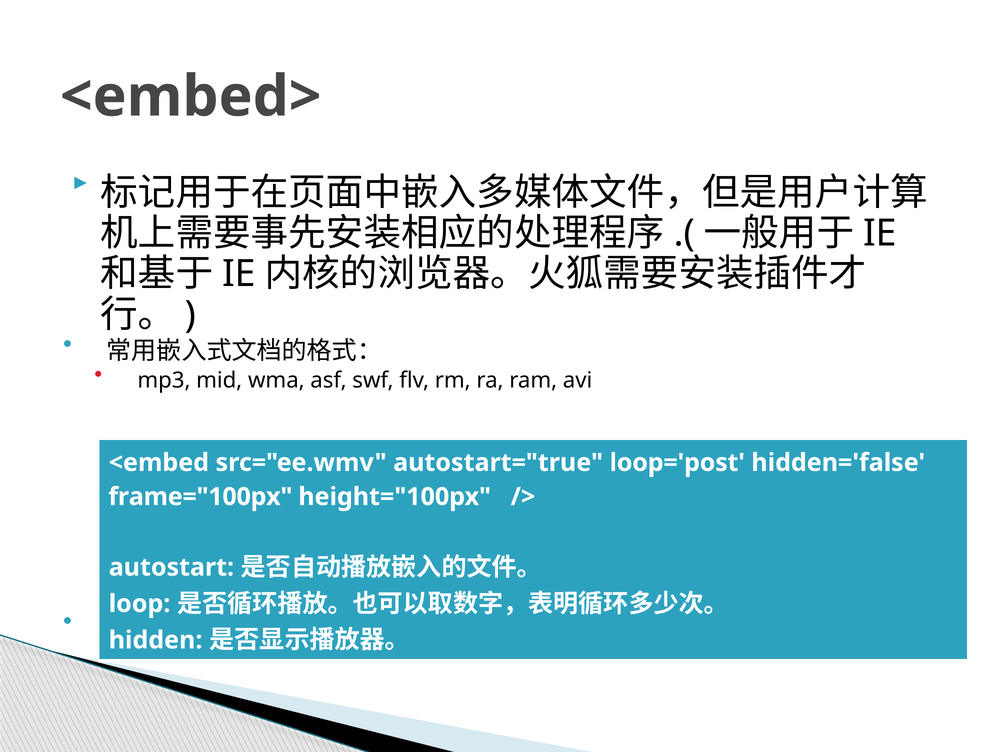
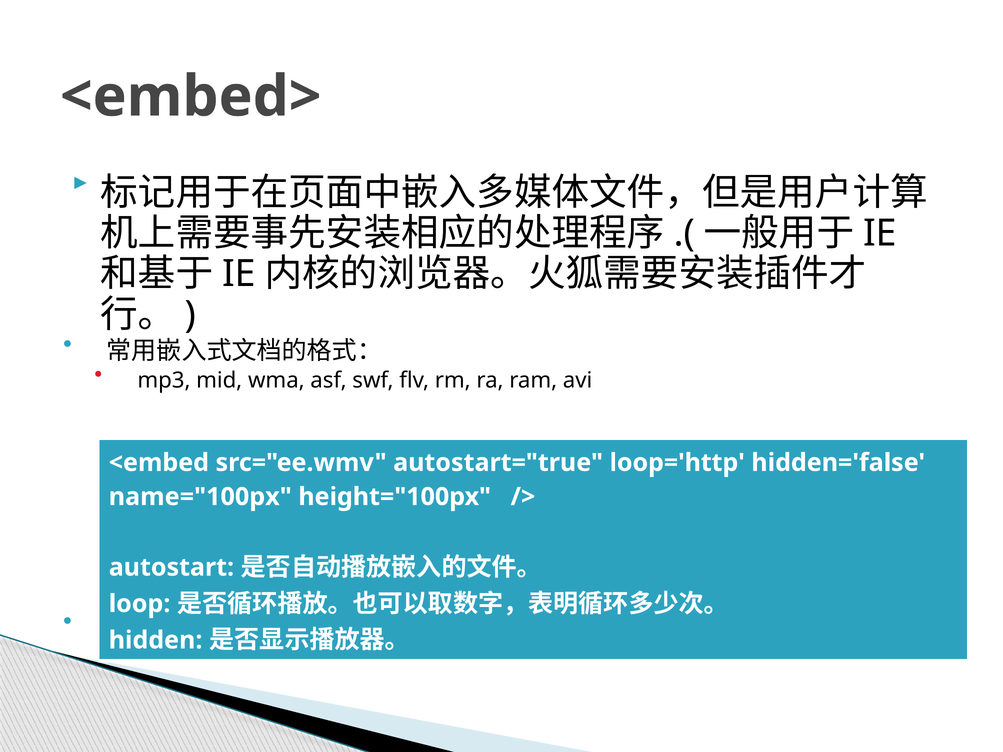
loop='post: loop='post -> loop='http (677, 463)
frame="100px: frame="100px -> name="100px (200, 497)
